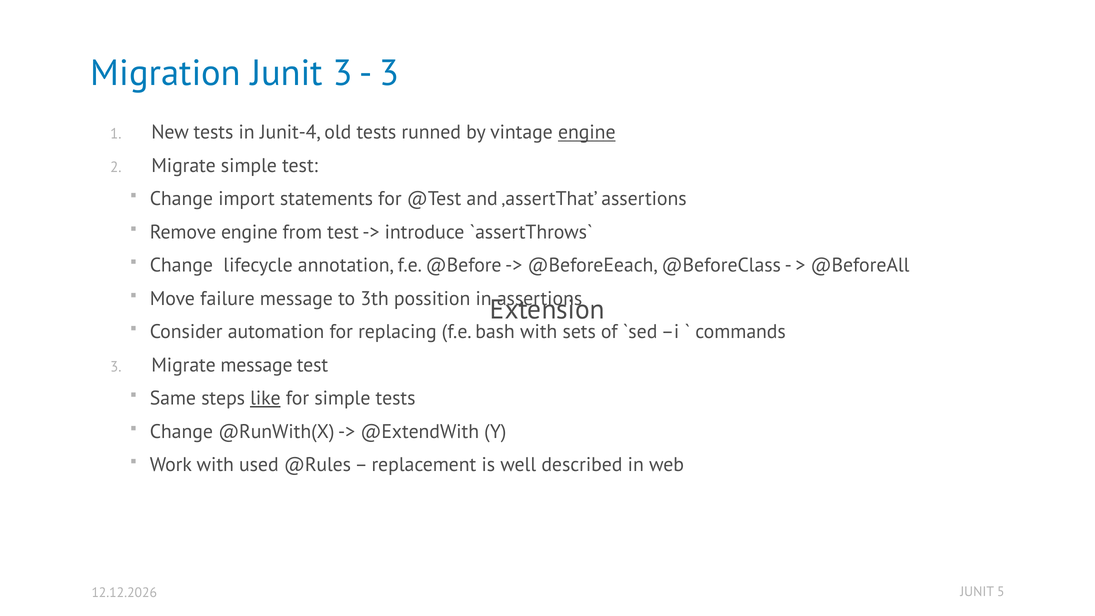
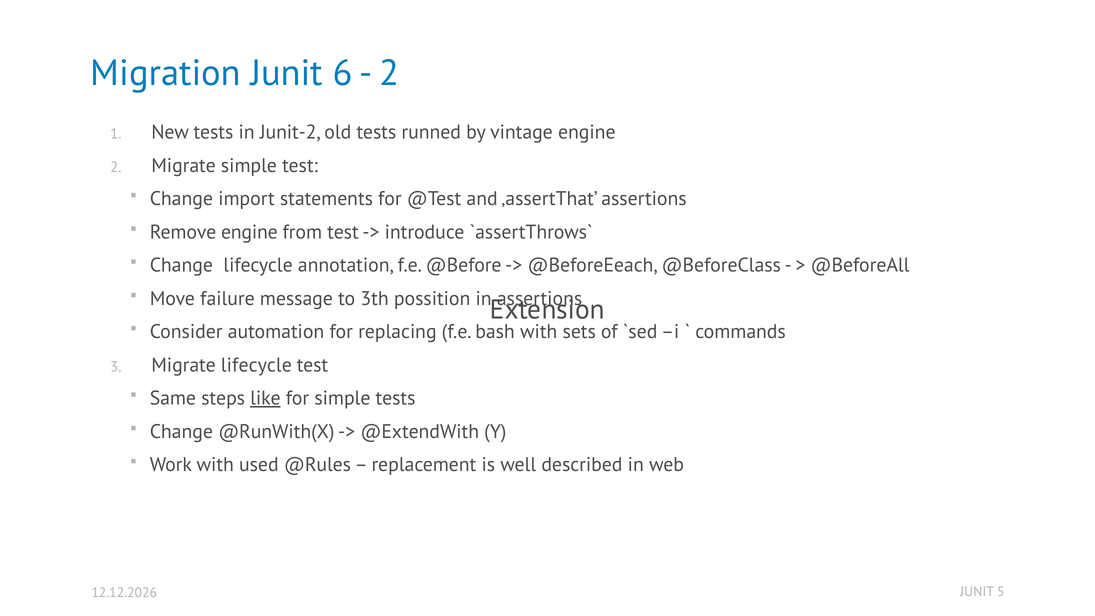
Junit 3: 3 -> 6 (343, 73)
3: 3 -> 2 (389, 73)
Junit-4: Junit-4 -> Junit-2 (290, 132)
engine underline: present -> none (587, 132)
Migrate message: message -> lifecycle (256, 365)
